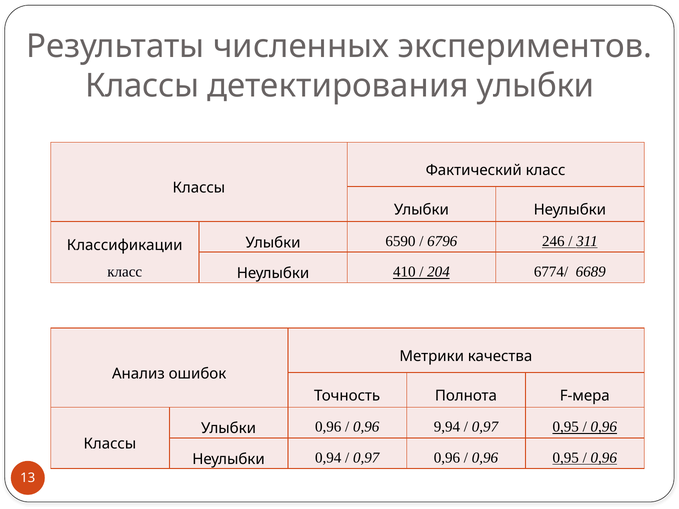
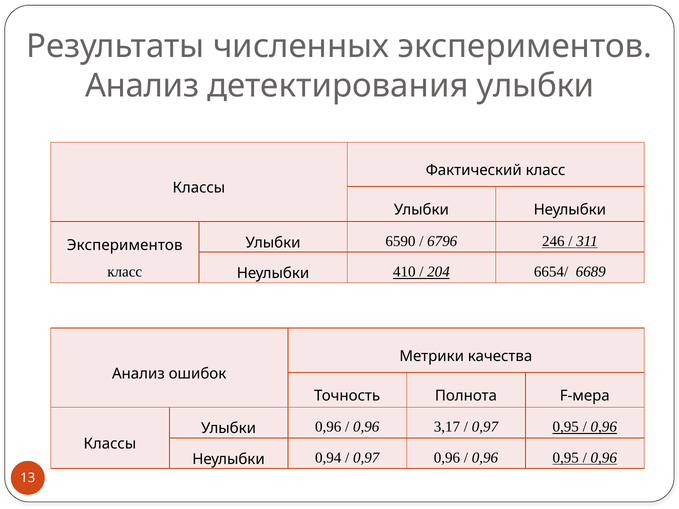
Классы: Классы -> Анализ (142, 86)
Классификации: Классификации -> Экспериментов (125, 246)
6774/: 6774/ -> 6654/ (551, 272)
9,94: 9,94 -> 3,17 (447, 427)
